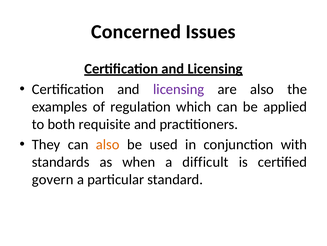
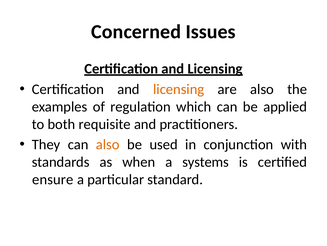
licensing colour: purple -> orange (179, 89)
difficult: difficult -> systems (206, 162)
govern: govern -> ensure (53, 179)
